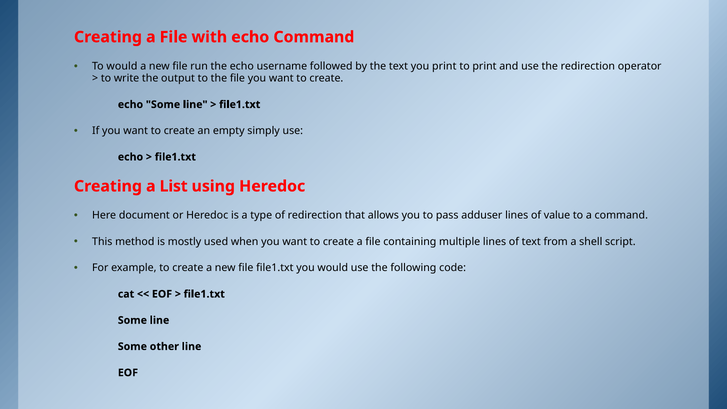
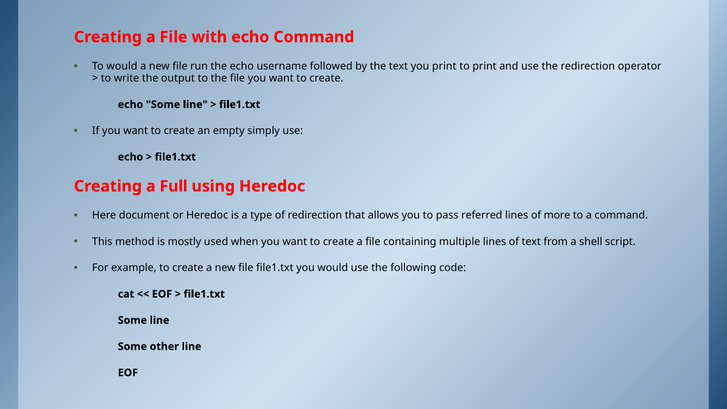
List: List -> Full (174, 186)
adduser: adduser -> referred (482, 215)
value: value -> more (557, 215)
